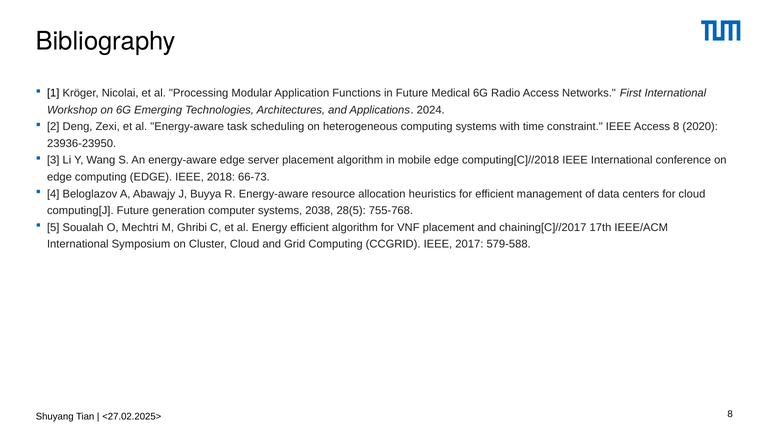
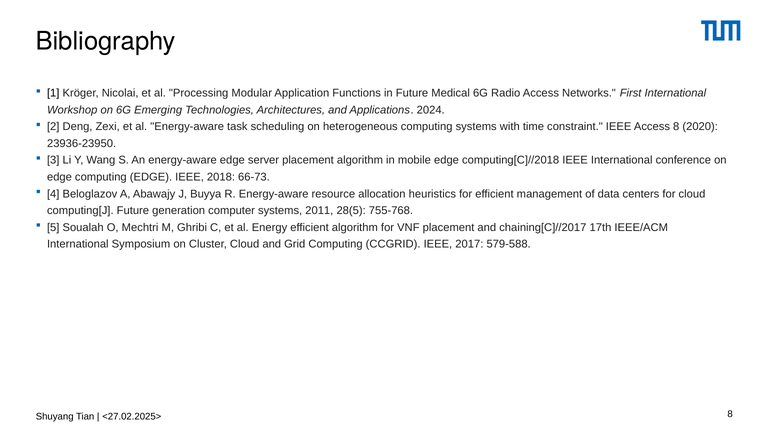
2038: 2038 -> 2011 (319, 211)
